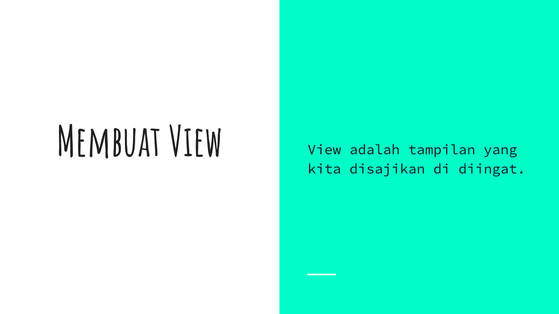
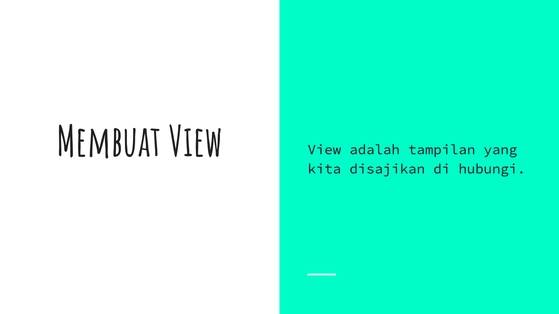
diingat: diingat -> hubungi (492, 169)
